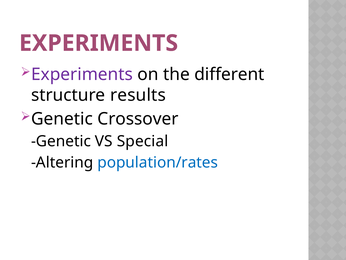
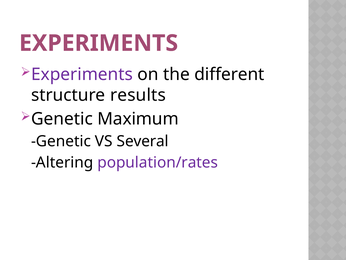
Crossover: Crossover -> Maximum (138, 119)
Special: Special -> Several (143, 141)
population/rates colour: blue -> purple (158, 162)
